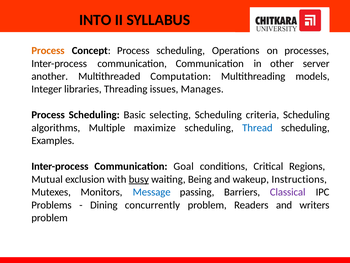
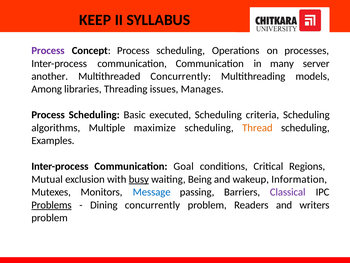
INTO: INTO -> KEEP (95, 20)
Process colour: orange -> purple (48, 51)
other: other -> many (282, 63)
Multithreaded Computation: Computation -> Concurrently (181, 76)
Integer: Integer -> Among (47, 89)
selecting: selecting -> executed (170, 115)
Thread colour: blue -> orange (257, 128)
Instructions: Instructions -> Information (299, 179)
Problems underline: none -> present (51, 205)
